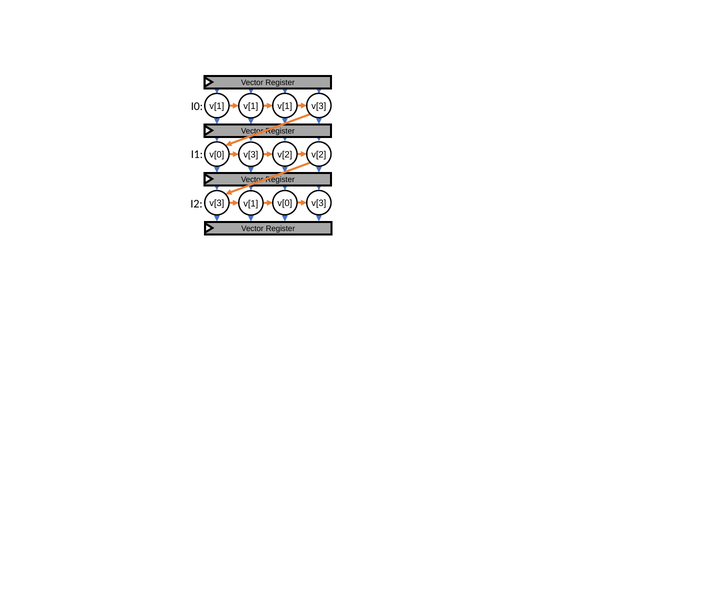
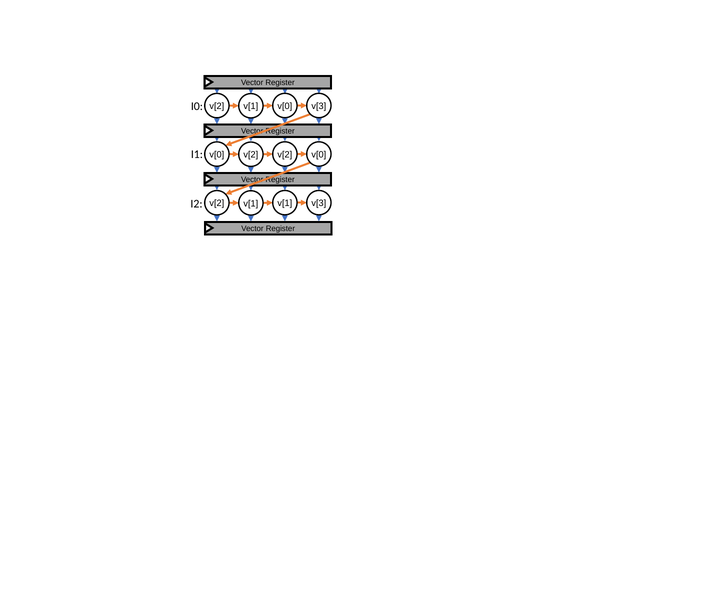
v[1: v[1 -> v[2 (217, 106)
v[1: v[1 -> v[0 (285, 106)
v[2: v[2 -> v[0 (319, 155)
v[3: v[3 -> v[2 (251, 155)
v[3: v[3 -> v[2 (217, 203)
v[1 v[0: v[0 -> v[1 (285, 203)
